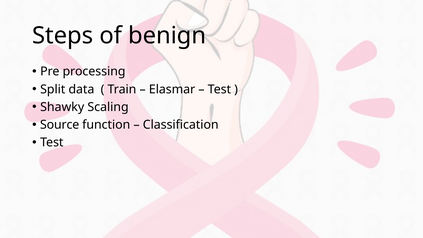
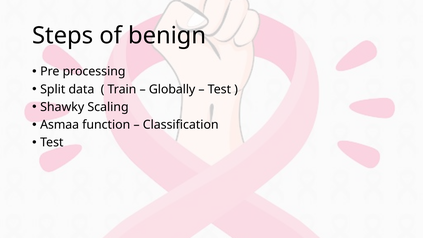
Elasmar: Elasmar -> Globally (172, 89)
Source: Source -> Asmaa (60, 125)
